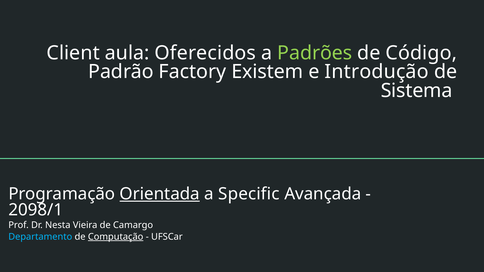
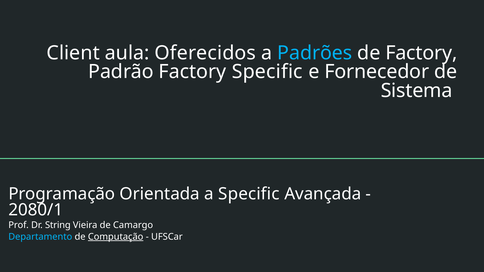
Padrões colour: light green -> light blue (315, 53)
de Código: Código -> Factory (421, 53)
Factory Existem: Existem -> Specific (267, 72)
Introdução: Introdução -> Fornecedor (377, 72)
Orientada underline: present -> none (160, 194)
2098/1: 2098/1 -> 2080/1 (36, 210)
Nesta: Nesta -> String (58, 225)
